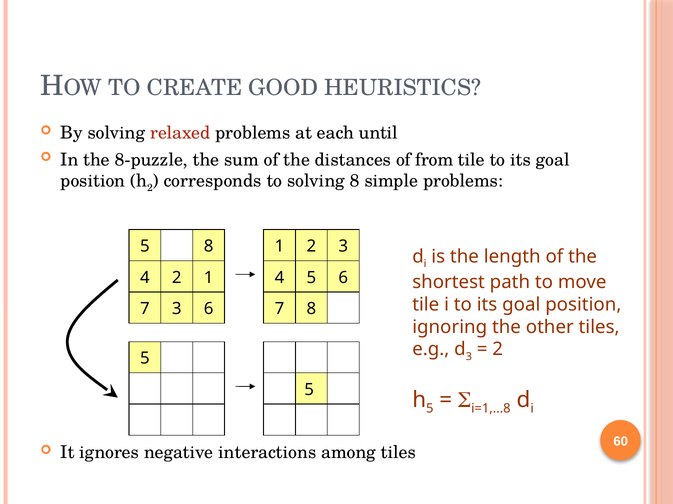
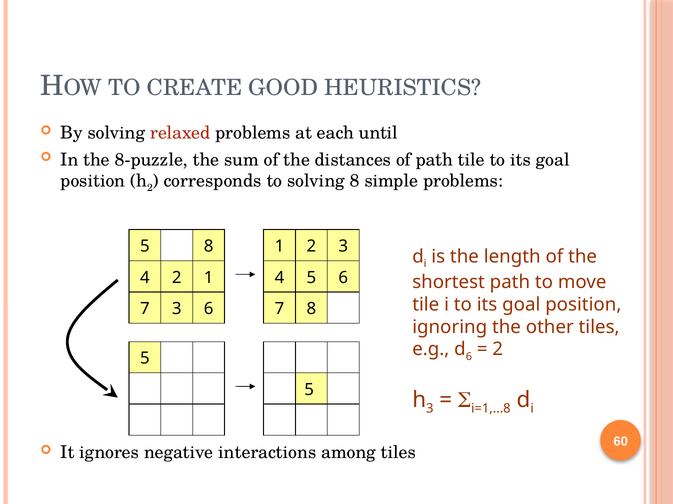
of from: from -> path (434, 160)
3: 3 -> 6 (469, 357)
5: 5 -> 3 (430, 409)
